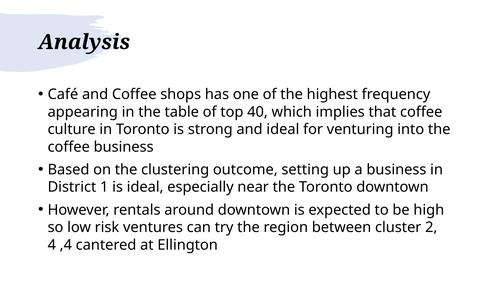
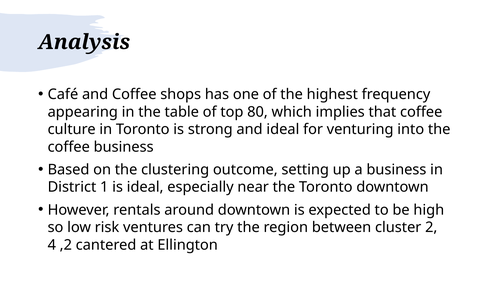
40: 40 -> 80 (257, 112)
,4: ,4 -> ,2 (66, 245)
